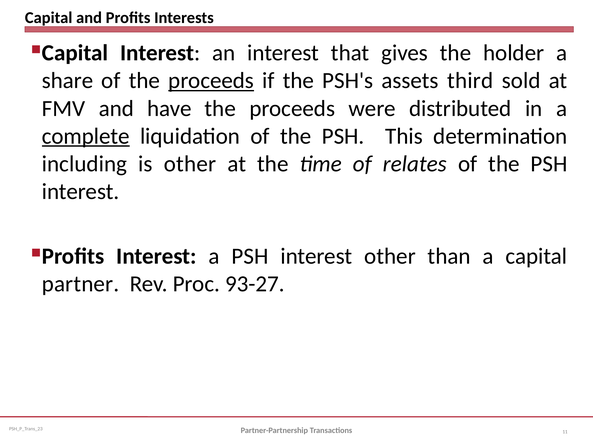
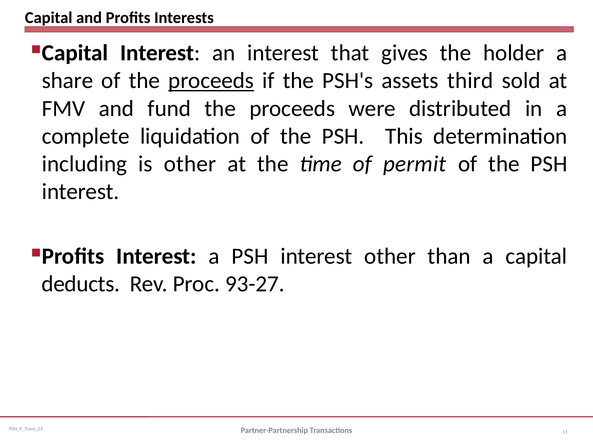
have: have -> fund (169, 108)
complete underline: present -> none (86, 136)
relates: relates -> permit (415, 164)
partner: partner -> deducts (81, 284)
